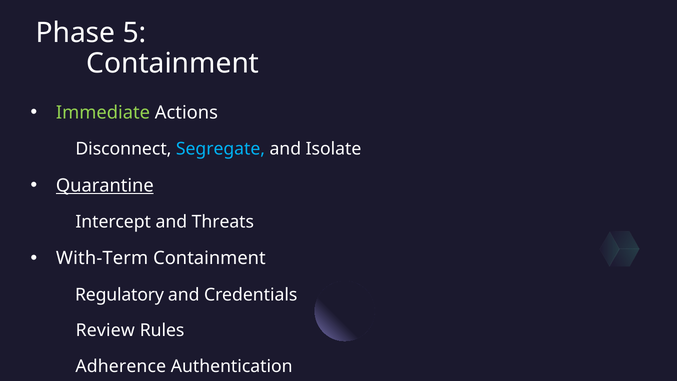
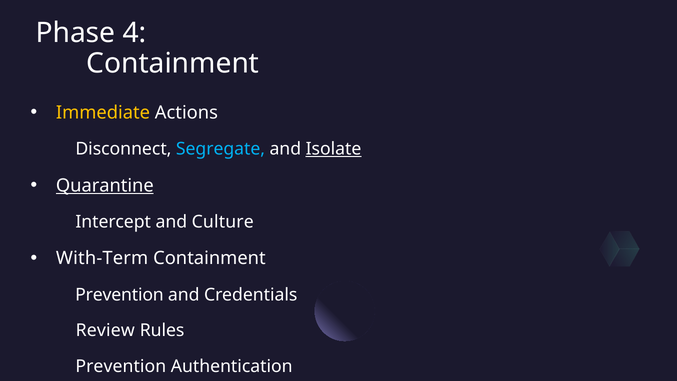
5: 5 -> 4 (134, 33)
Immediate colour: light green -> yellow (103, 113)
Isolate underline: none -> present (334, 149)
Threats: Threats -> Culture (223, 222)
Regulatory: Regulatory -> Prevention (119, 295)
Adherence: Adherence -> Prevention (121, 366)
